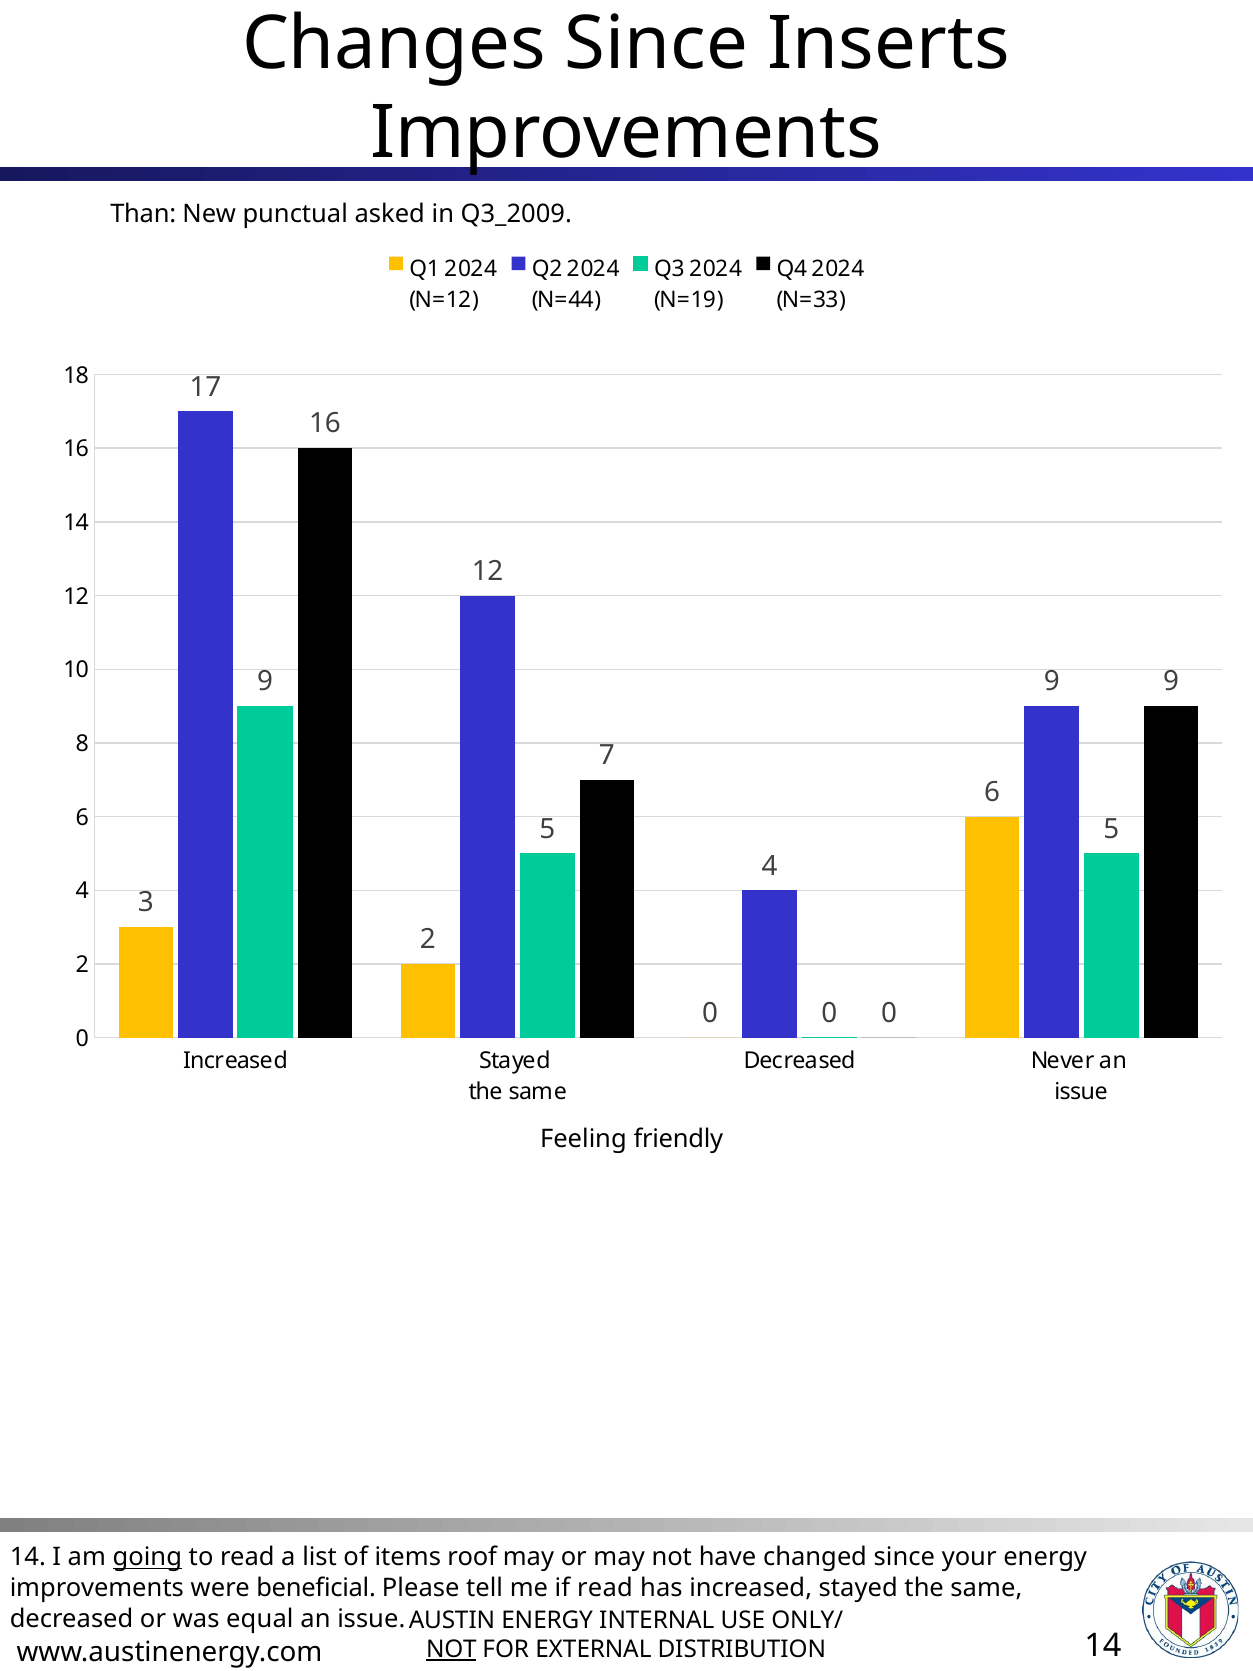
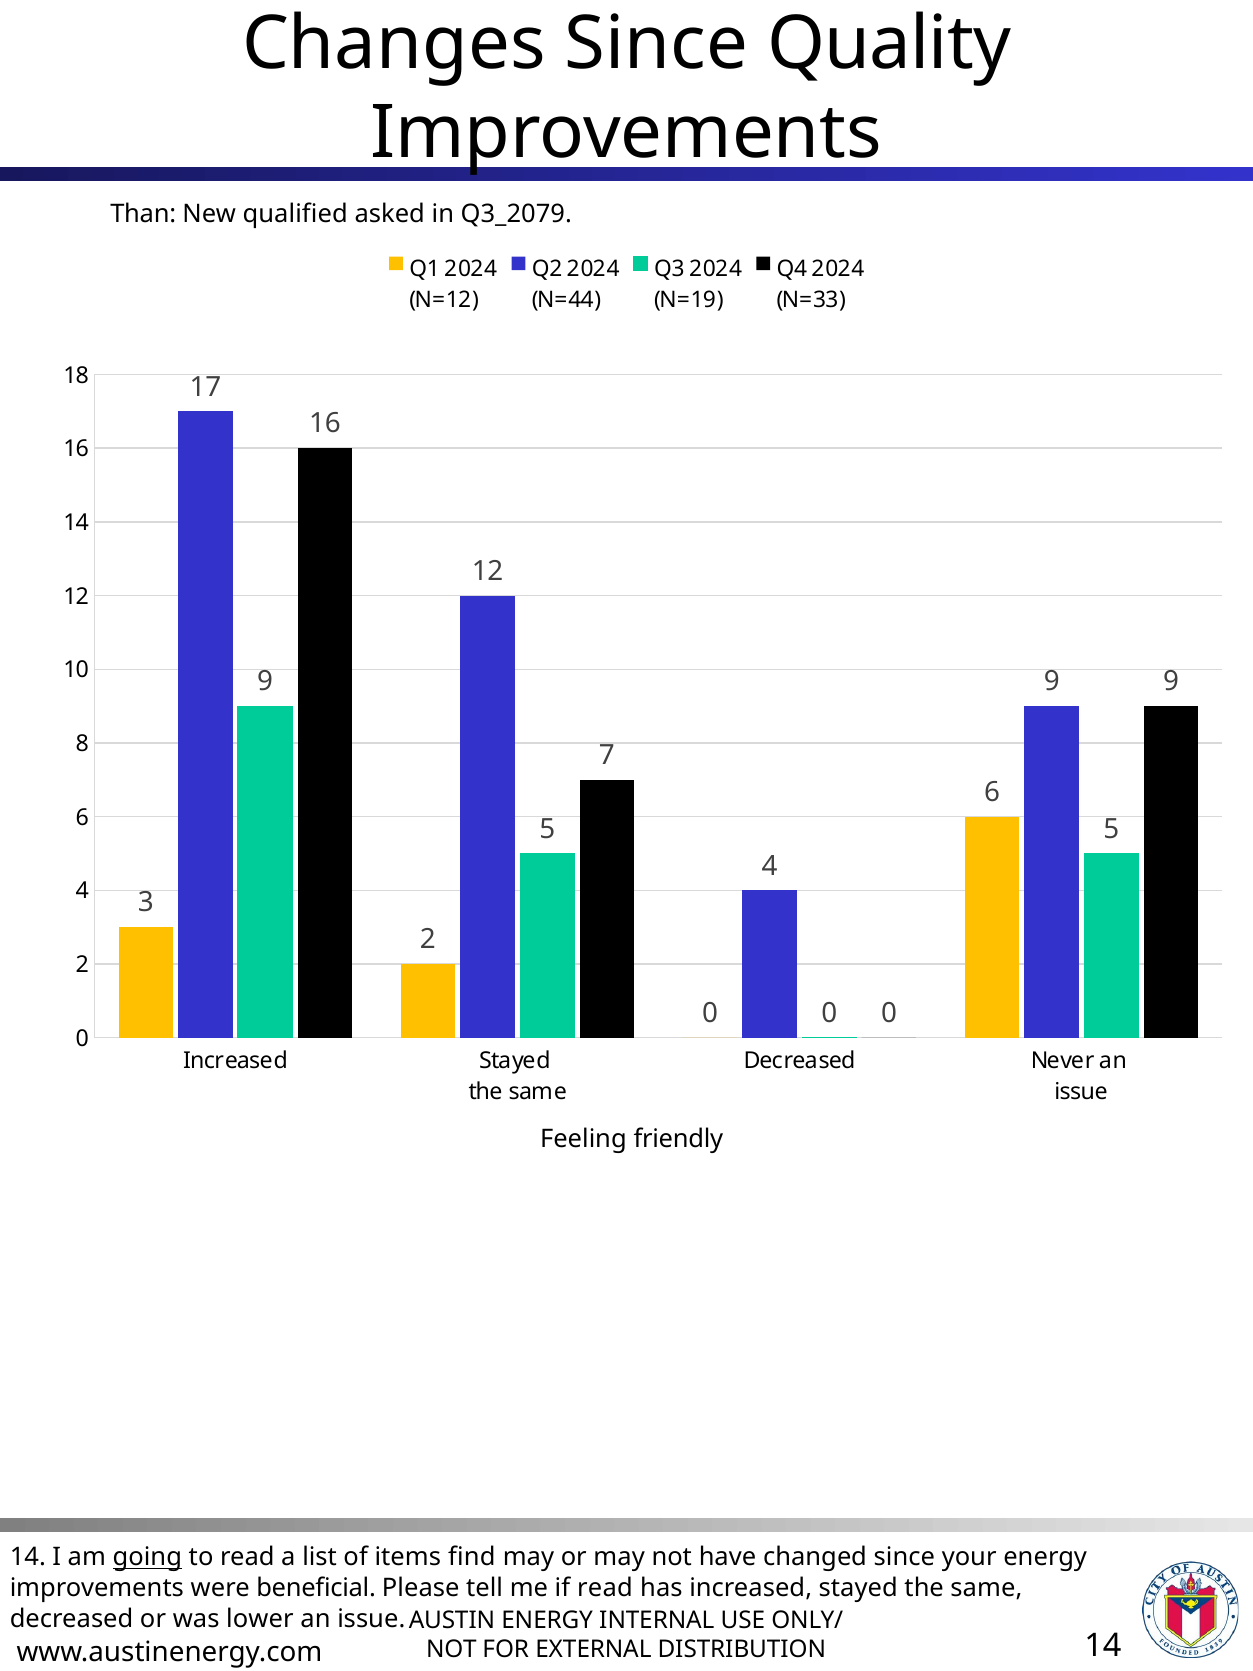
Inserts: Inserts -> Quality (889, 44)
punctual: punctual -> qualified (295, 214)
Q3_2009: Q3_2009 -> Q3_2079 (516, 214)
roof: roof -> find (472, 1557)
equal: equal -> lower (260, 1618)
NOT underline: present -> none (451, 1649)
